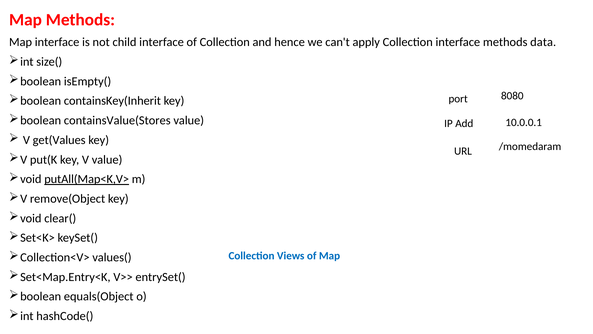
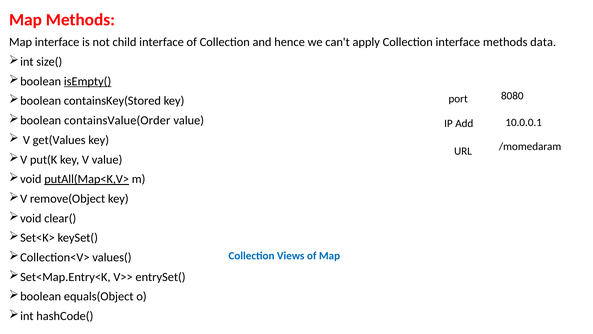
isEmpty( underline: none -> present (88, 81)
containsKey(Inherit: containsKey(Inherit -> containsKey(Stored (112, 101)
containsValue(Stores: containsValue(Stores -> containsValue(Order (117, 120)
